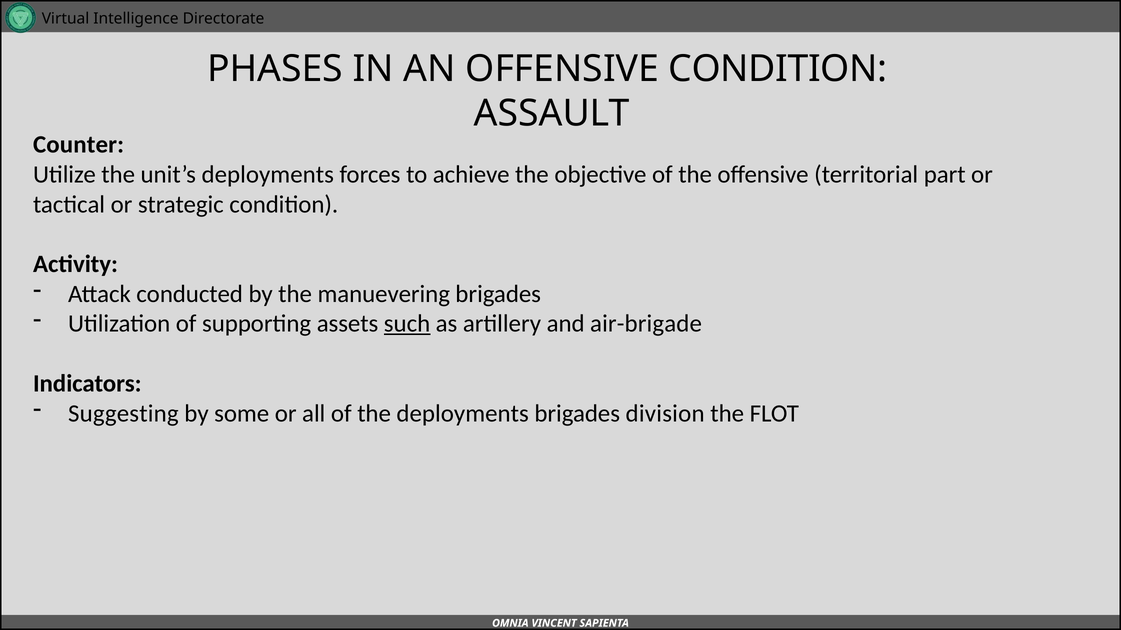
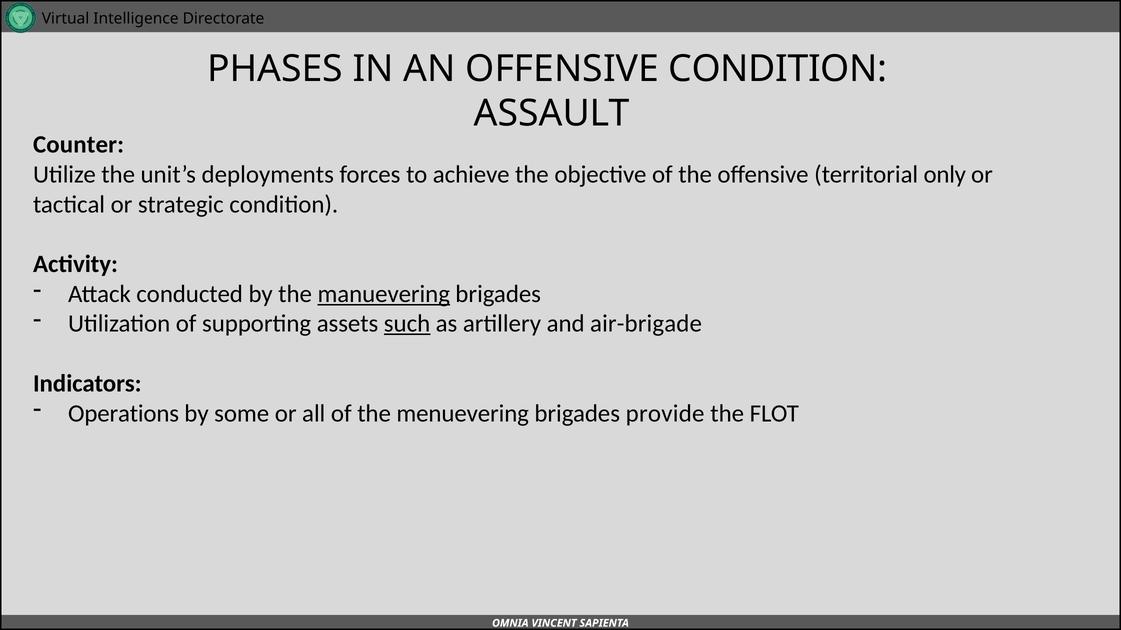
part: part -> only (945, 175)
manuevering underline: none -> present (384, 294)
Suggesting: Suggesting -> Operations (124, 414)
the deployments: deployments -> menuevering (463, 414)
division: division -> provide (665, 414)
